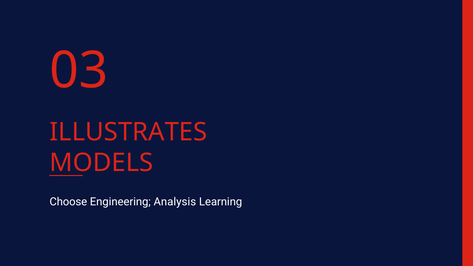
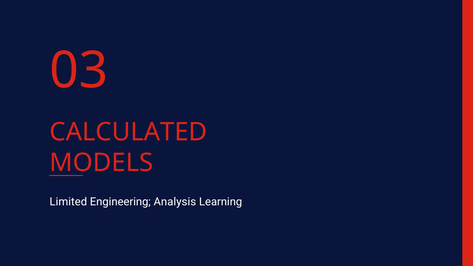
ILLUSTRATES: ILLUSTRATES -> CALCULATED (128, 132)
Choose: Choose -> Limited (68, 202)
